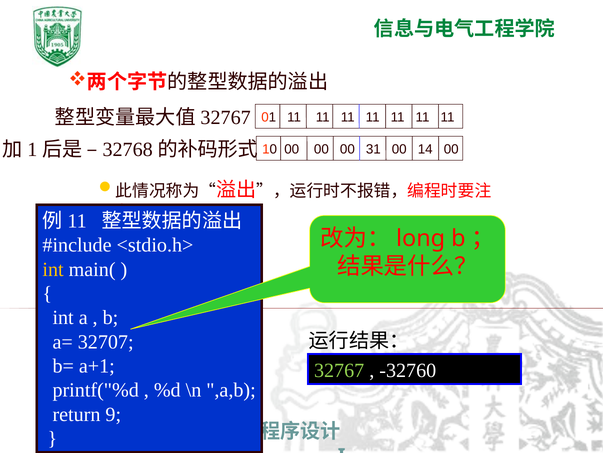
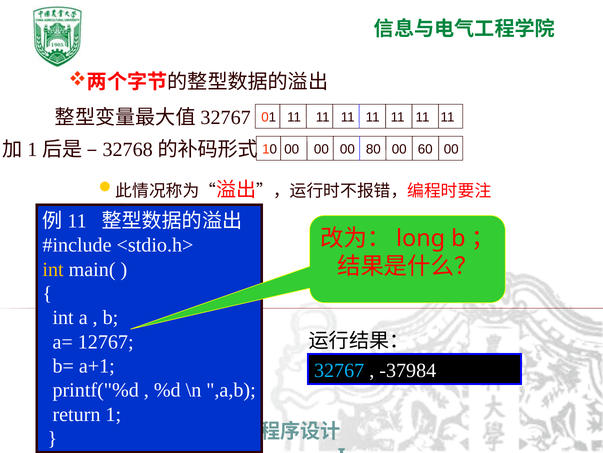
31: 31 -> 80 (373, 149)
14: 14 -> 60 (425, 149)
32707: 32707 -> 12767 (106, 341)
32767 colour: light green -> light blue (339, 370)
-32760: -32760 -> -37984 (408, 370)
9: 9 -> 1 (113, 414)
